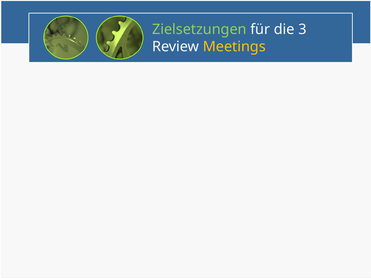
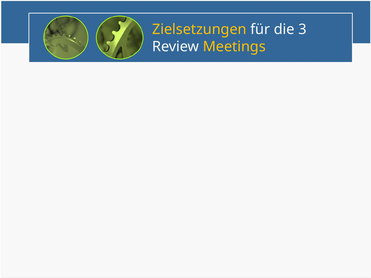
Zielsetzungen colour: light green -> yellow (199, 29)
